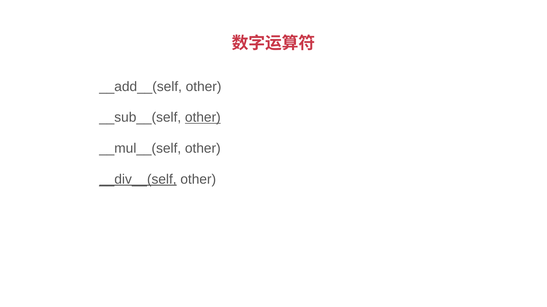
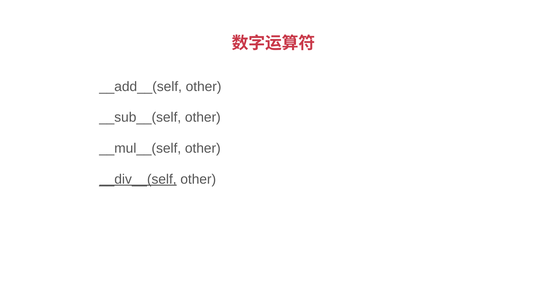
other underline: present -> none (203, 118)
